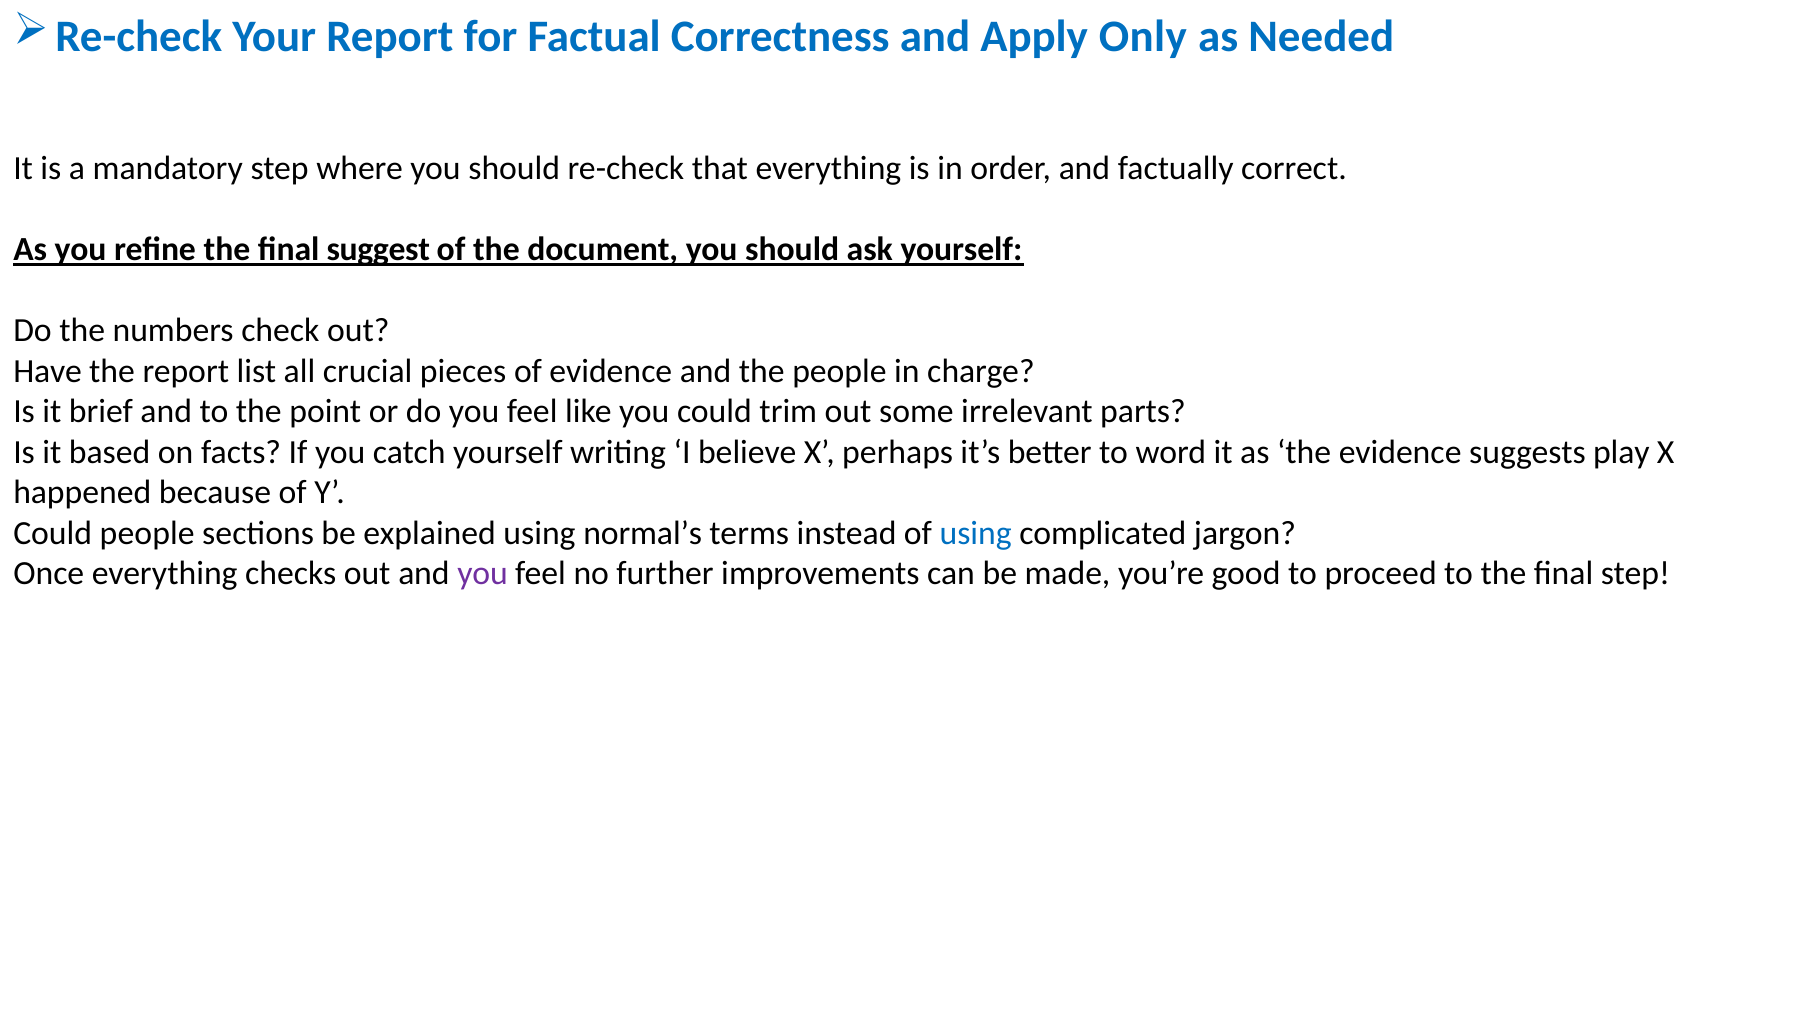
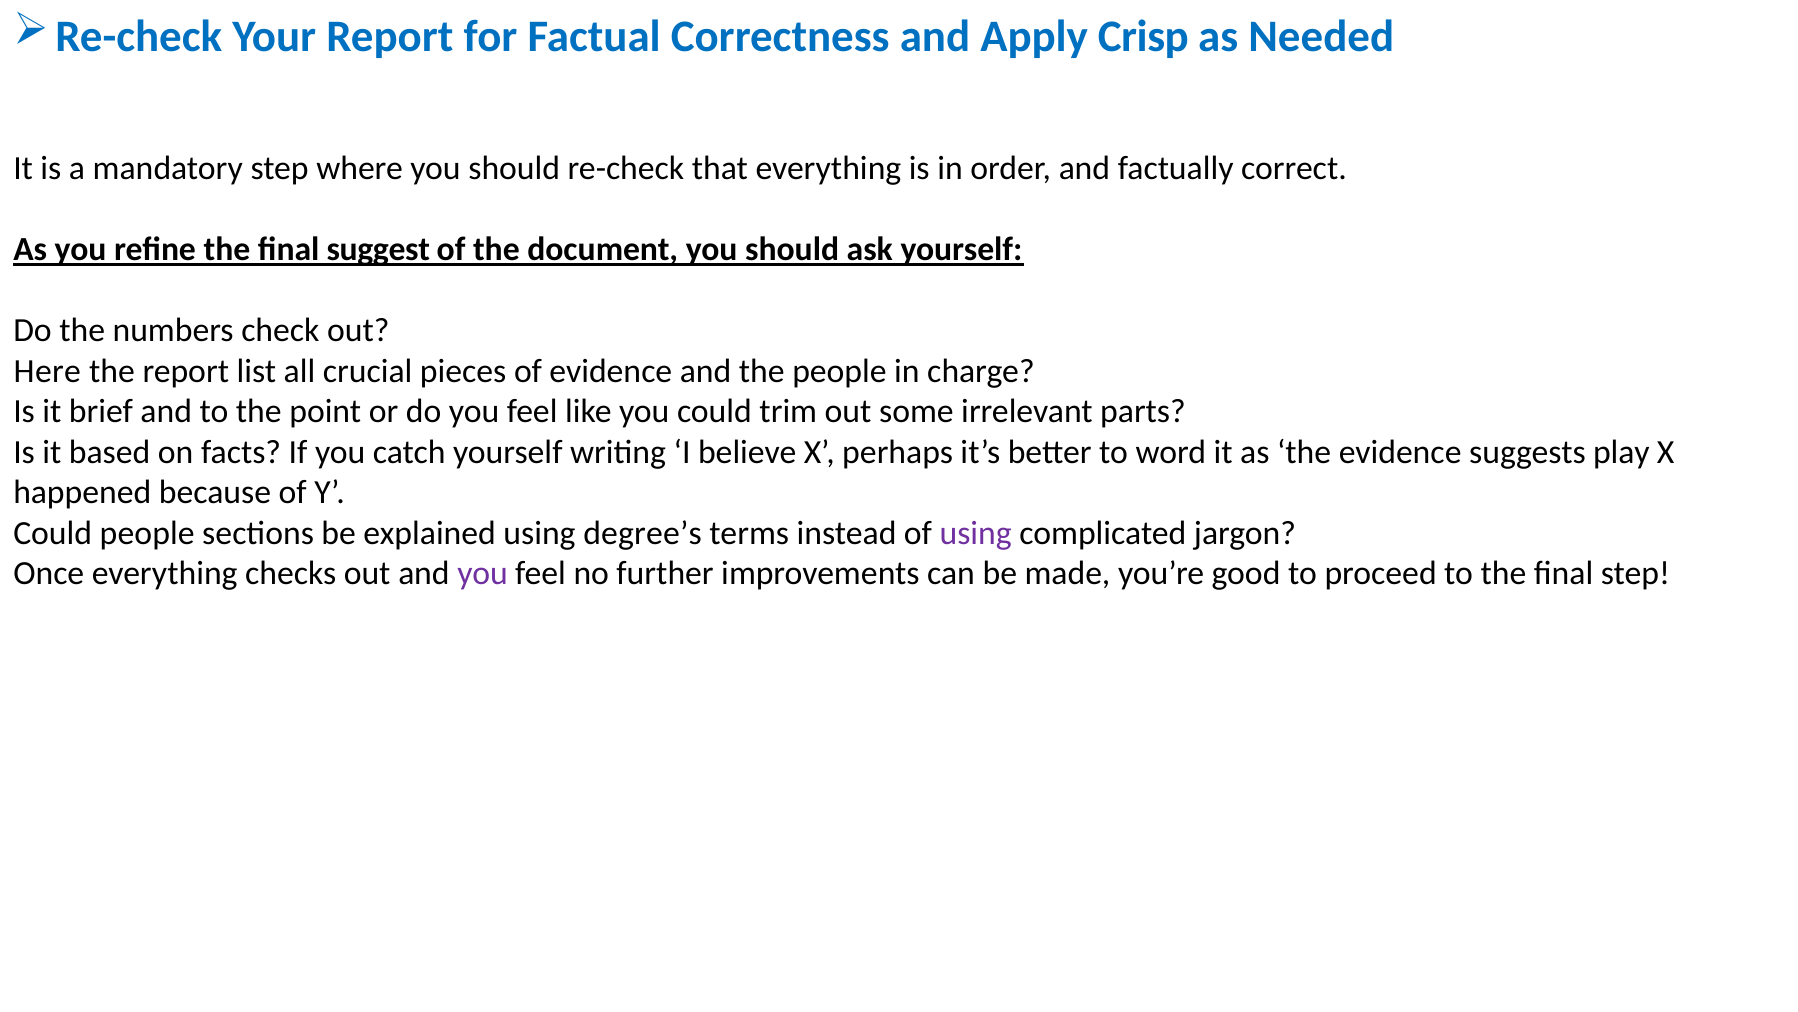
Only: Only -> Crisp (1143, 37)
Have: Have -> Here (47, 371)
normal’s: normal’s -> degree’s (643, 533)
using colour: blue -> purple (976, 533)
